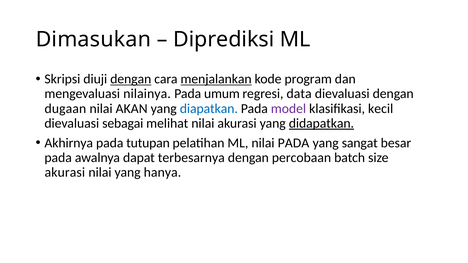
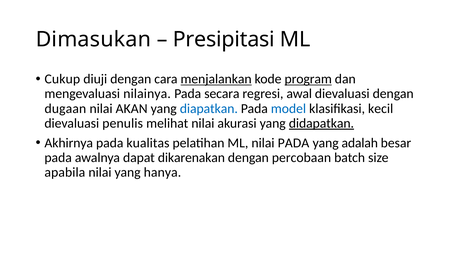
Diprediksi: Diprediksi -> Presipitasi (224, 39)
Skripsi: Skripsi -> Cukup (62, 79)
dengan underline: present -> none (131, 79)
program underline: none -> present (308, 79)
umum: umum -> secara (222, 94)
data: data -> awal (299, 94)
model colour: purple -> blue (288, 109)
sebagai: sebagai -> penulis (123, 123)
tutupan: tutupan -> kualitas (148, 143)
sangat: sangat -> adalah (360, 143)
terbesarnya: terbesarnya -> dikarenakan (191, 158)
akurasi: akurasi -> apabila (65, 172)
